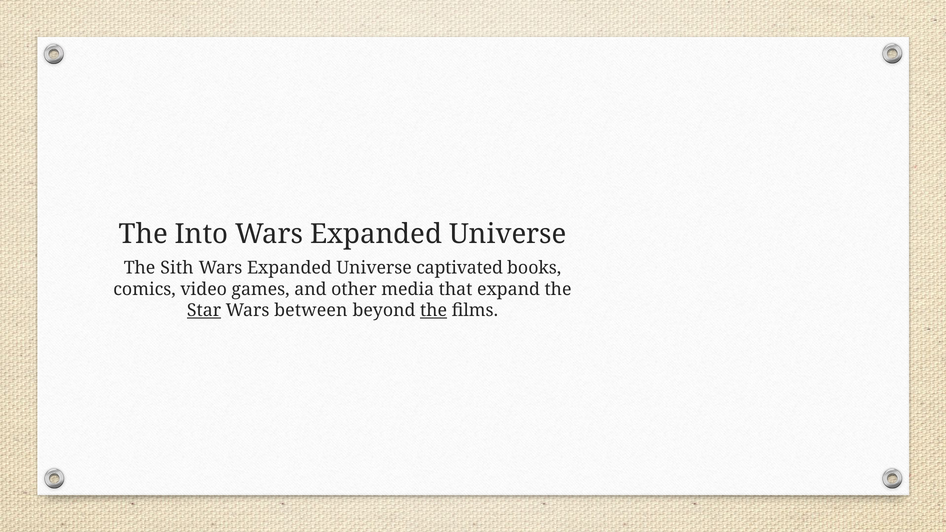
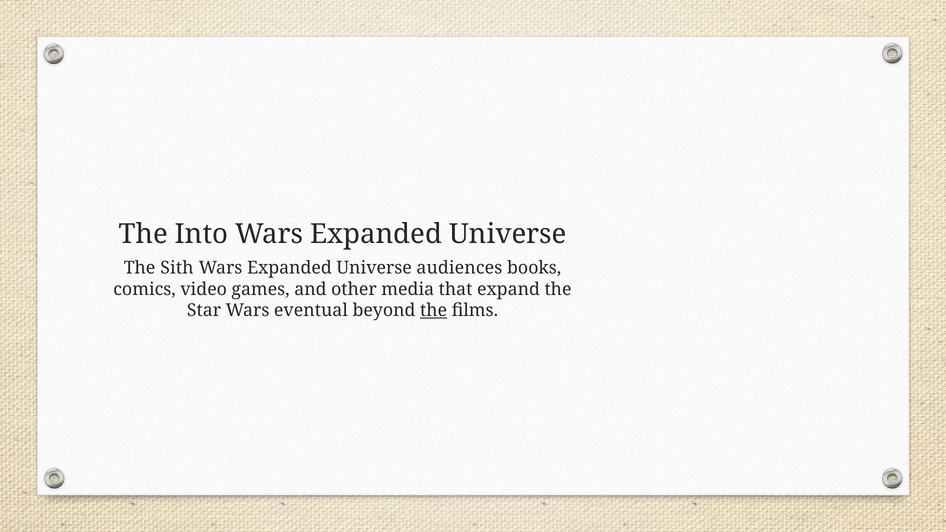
captivated: captivated -> audiences (459, 268)
Star underline: present -> none (204, 311)
between: between -> eventual (311, 311)
